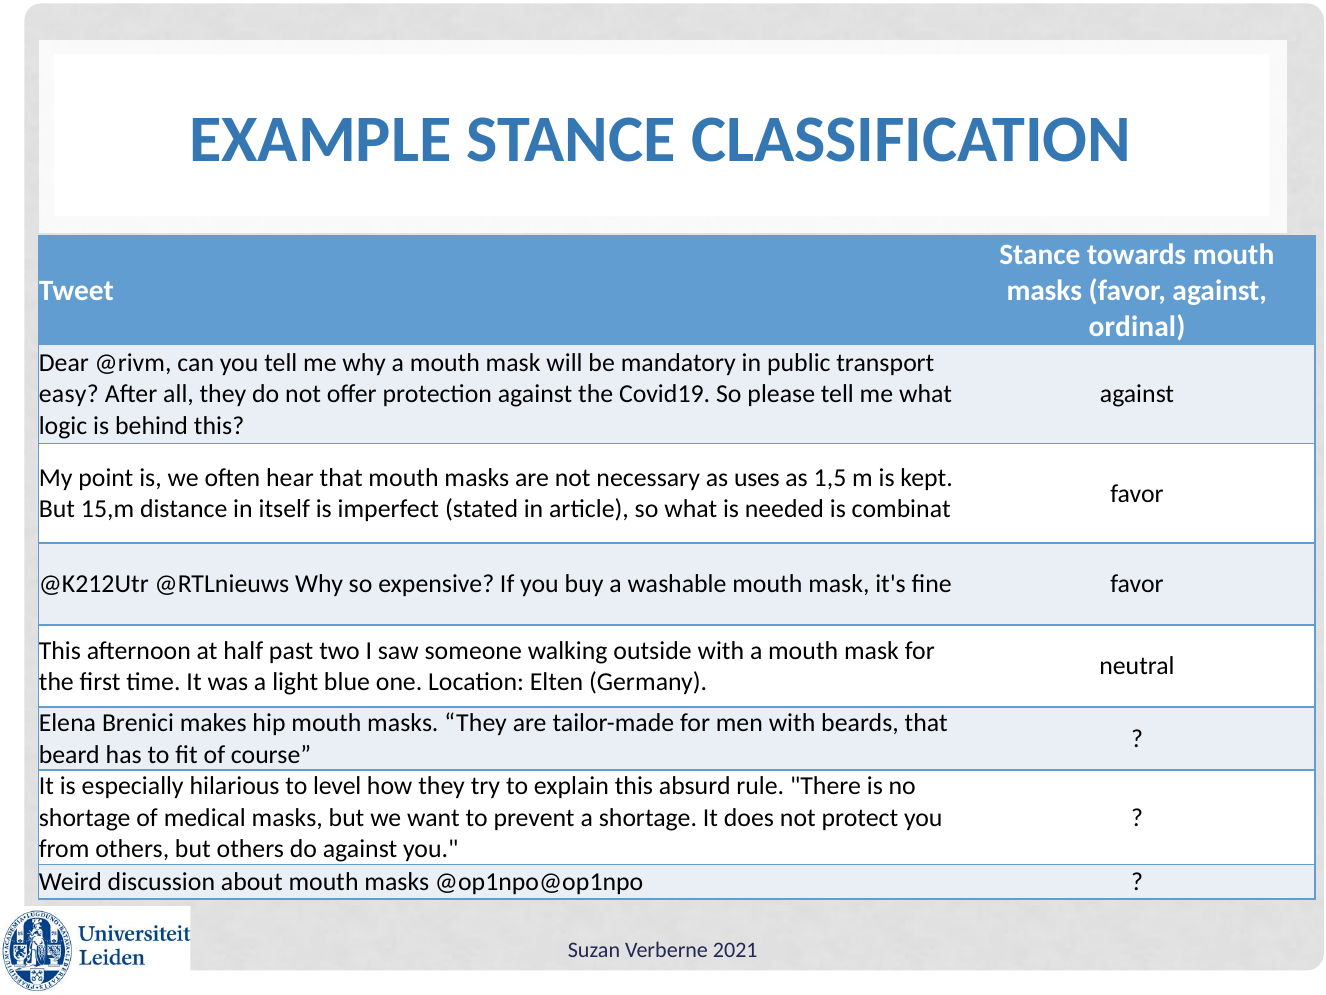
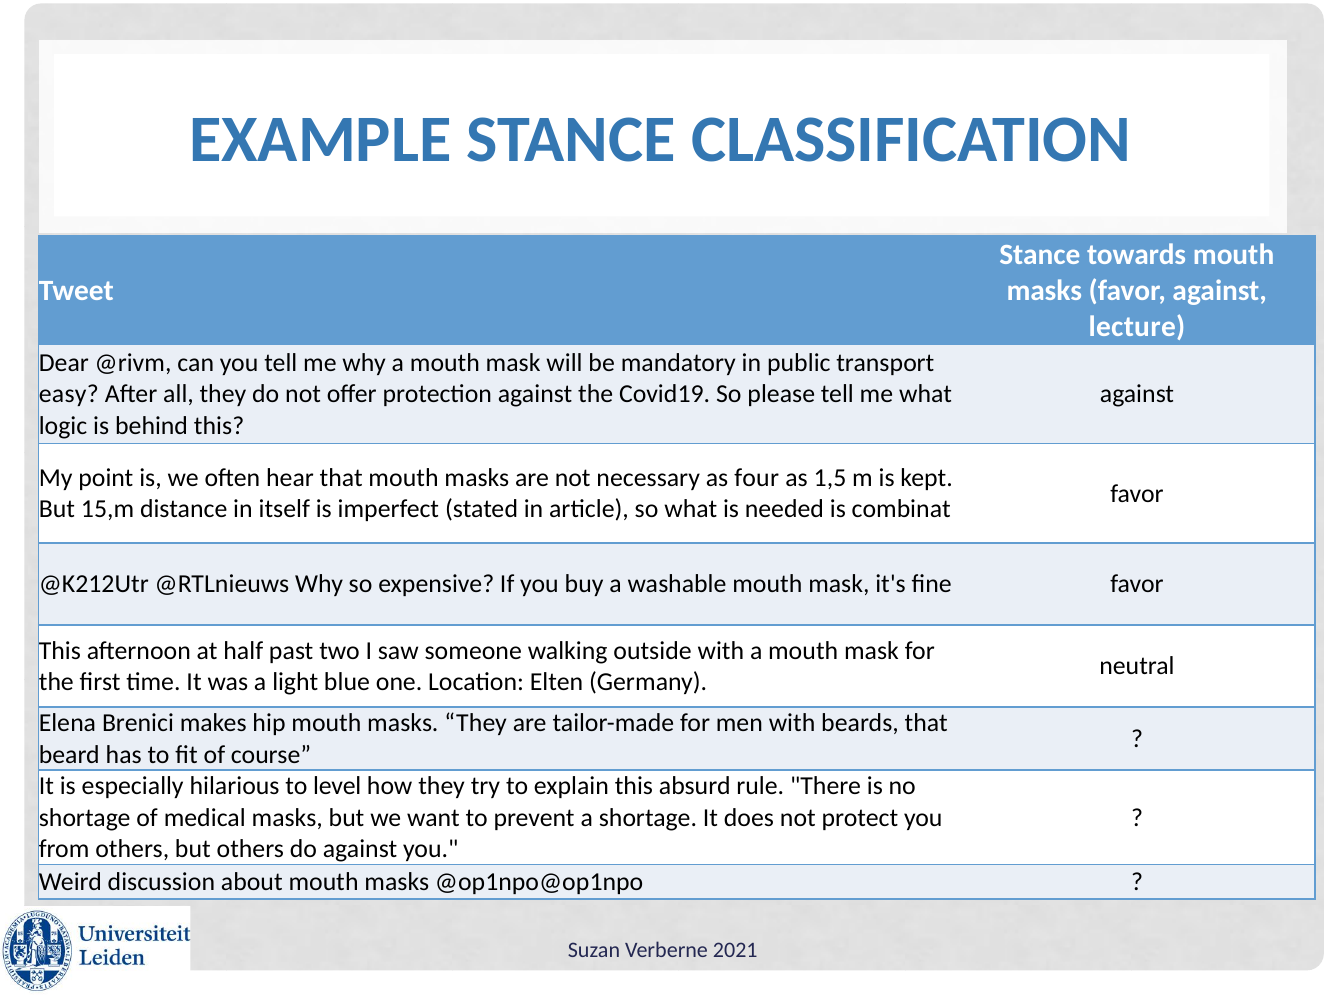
ordinal: ordinal -> lecture (1137, 326)
uses: uses -> four (757, 478)
